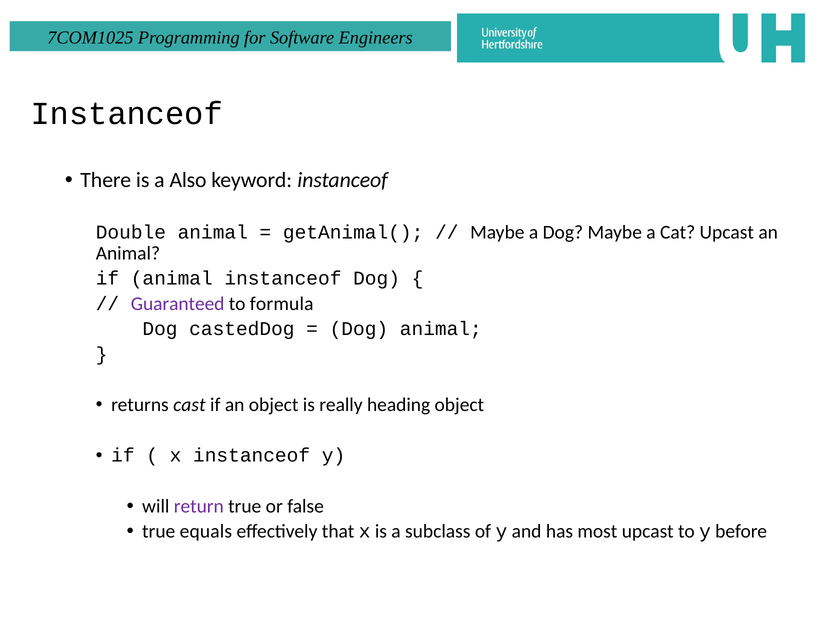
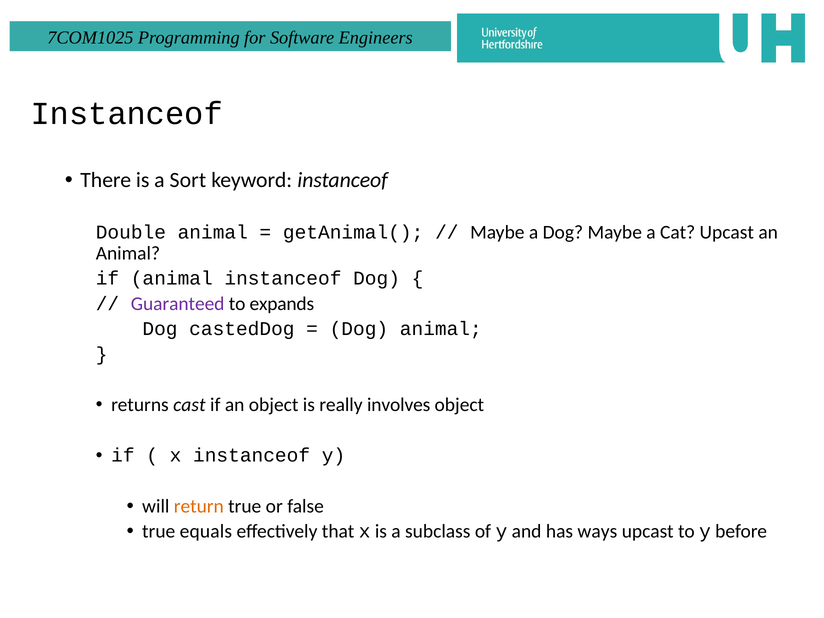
Also: Also -> Sort (188, 180)
formula: formula -> expands (282, 304)
heading: heading -> involves (399, 405)
return colour: purple -> orange (199, 506)
most: most -> ways (597, 531)
